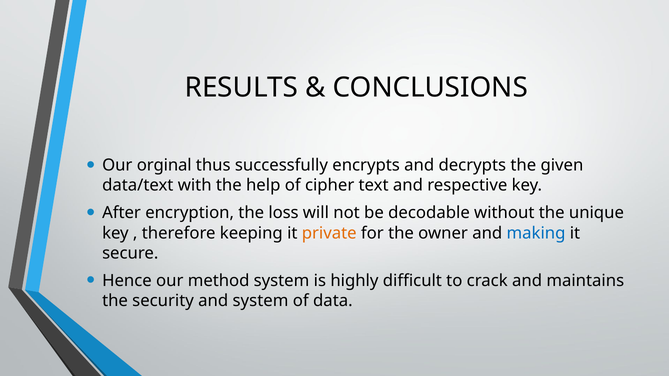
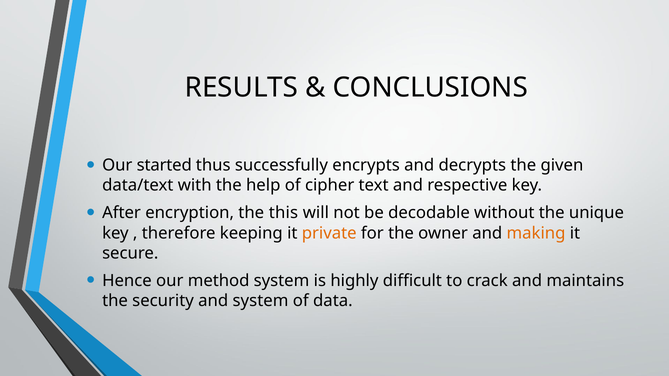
orginal: orginal -> started (164, 165)
loss: loss -> this (283, 213)
making colour: blue -> orange (536, 233)
